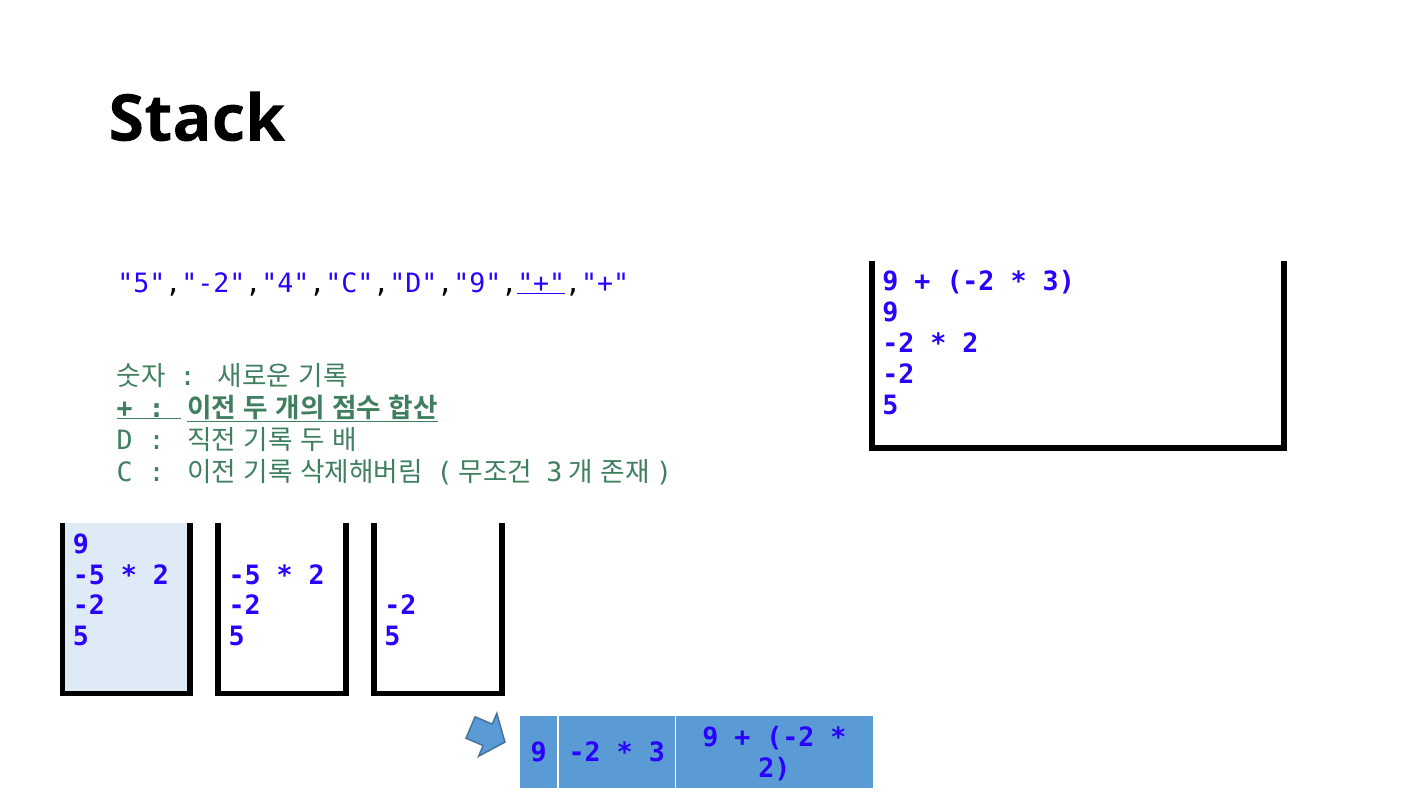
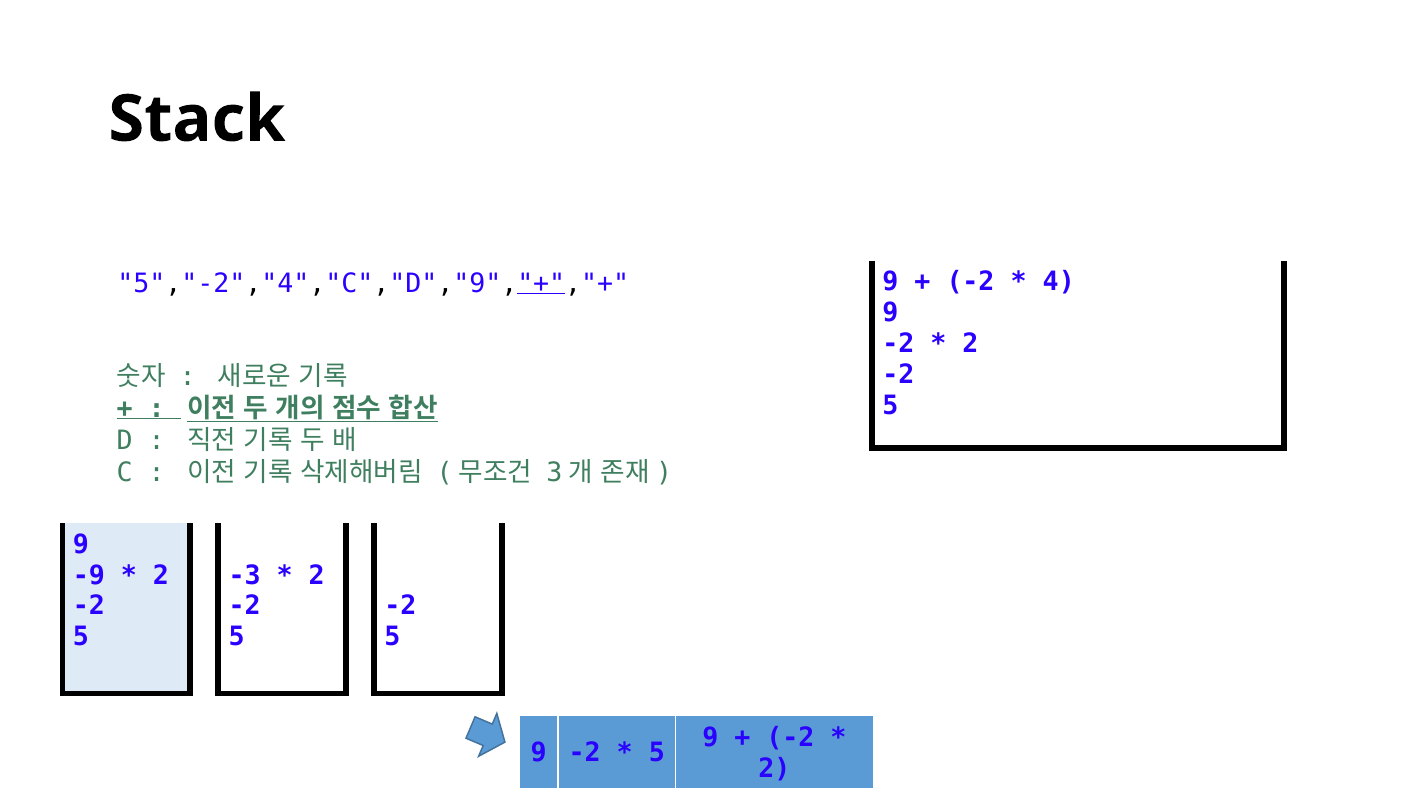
3: 3 -> 4 (1059, 282)
-5: -5 -> -9 (89, 575)
-5: -5 -> -3 (245, 575)
3: 3 -> 5 (657, 753)
